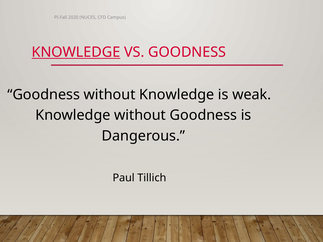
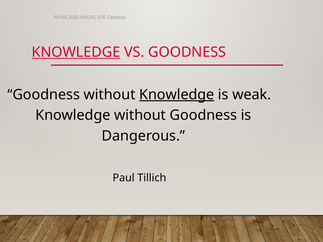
Knowledge underline: none -> present (177, 95)
